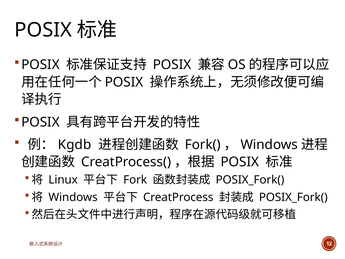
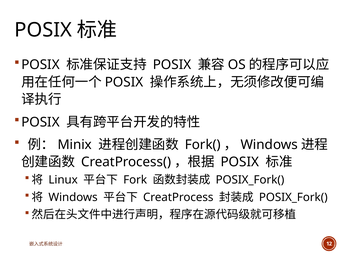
Kgdb: Kgdb -> Minix (75, 145)
